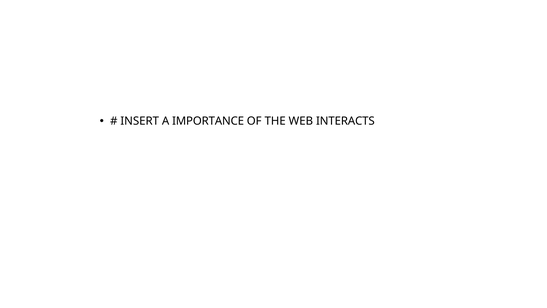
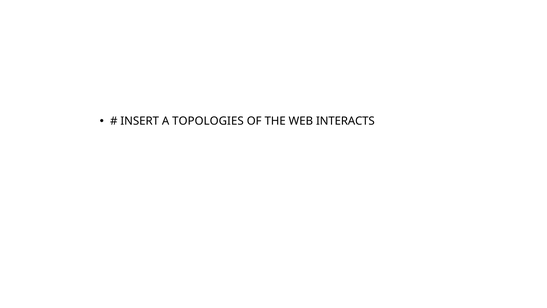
IMPORTANCE: IMPORTANCE -> TOPOLOGIES (208, 121)
